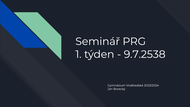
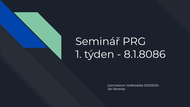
9.7.2538: 9.7.2538 -> 8.1.8086 (145, 54)
